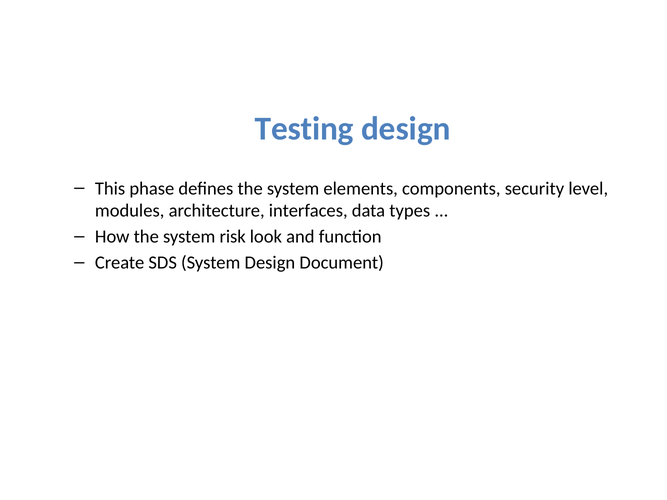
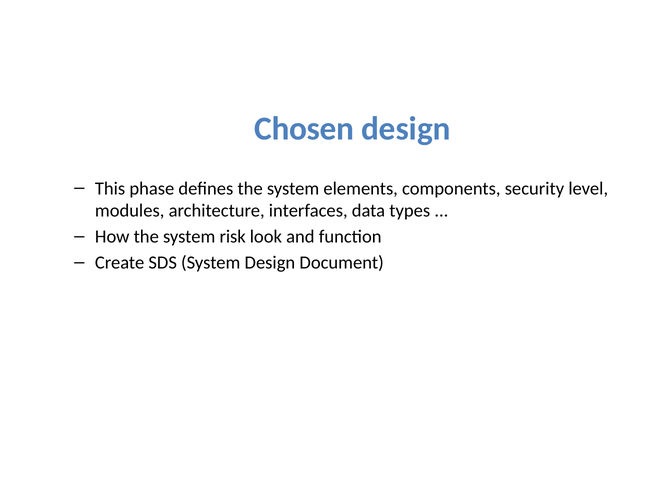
Testing: Testing -> Chosen (304, 129)
